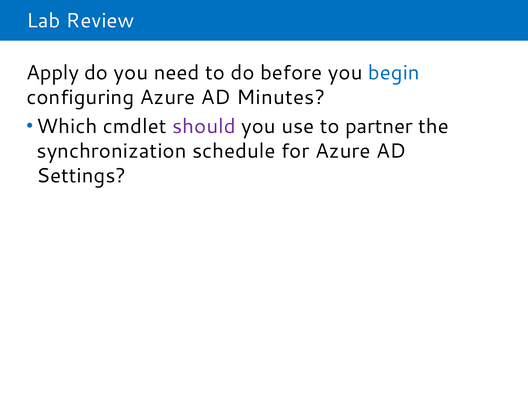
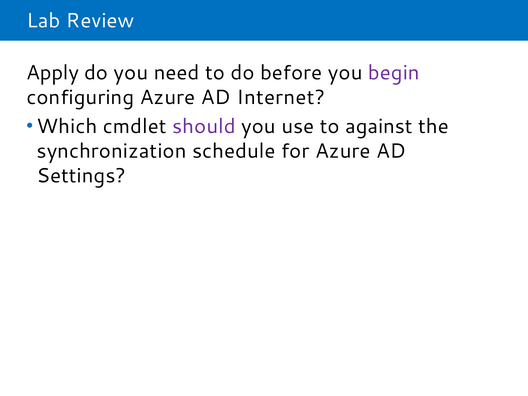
begin colour: blue -> purple (394, 73)
Minutes: Minutes -> Internet (281, 97)
partner: partner -> against (379, 126)
